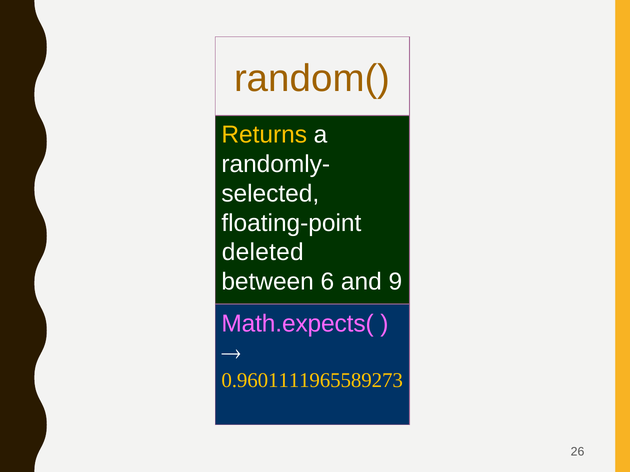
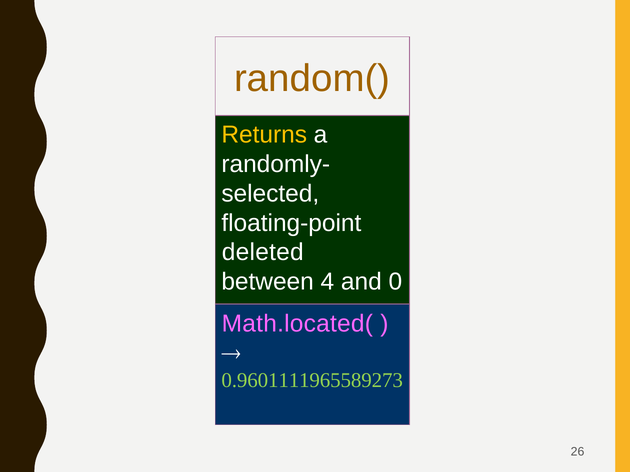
6: 6 -> 4 (327, 282)
9: 9 -> 0 (395, 282)
Math.expects(: Math.expects( -> Math.located( (297, 324)
0.9601111965589273 colour: yellow -> light green (312, 380)
